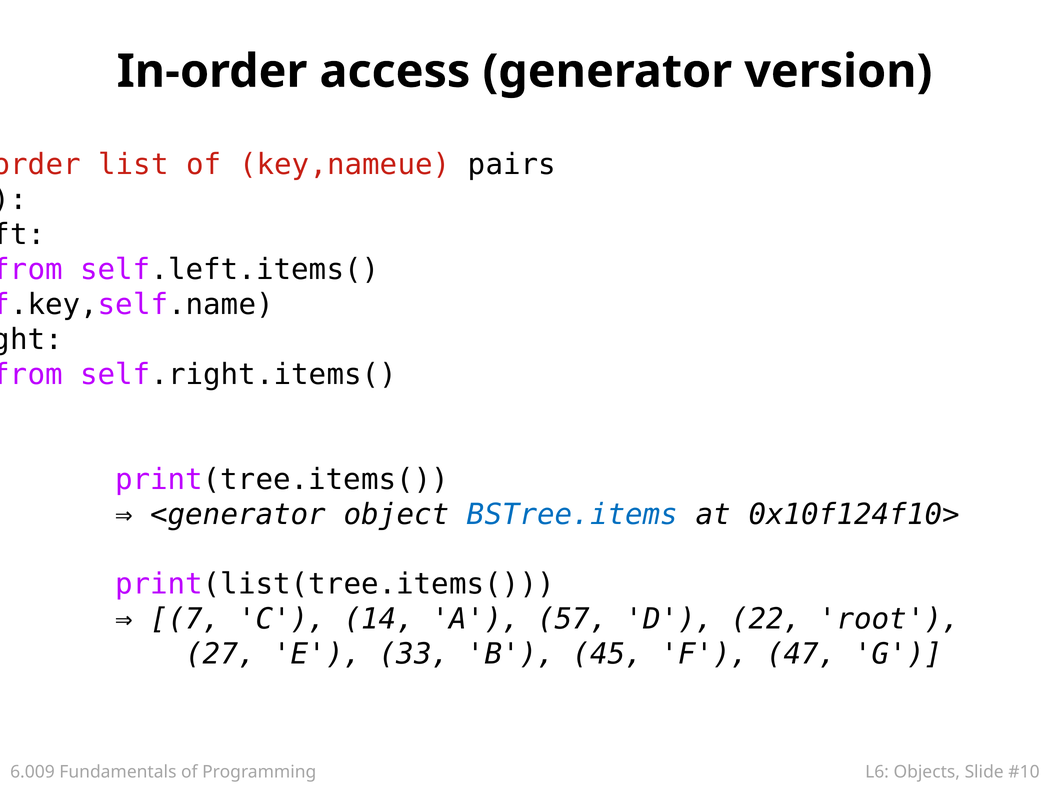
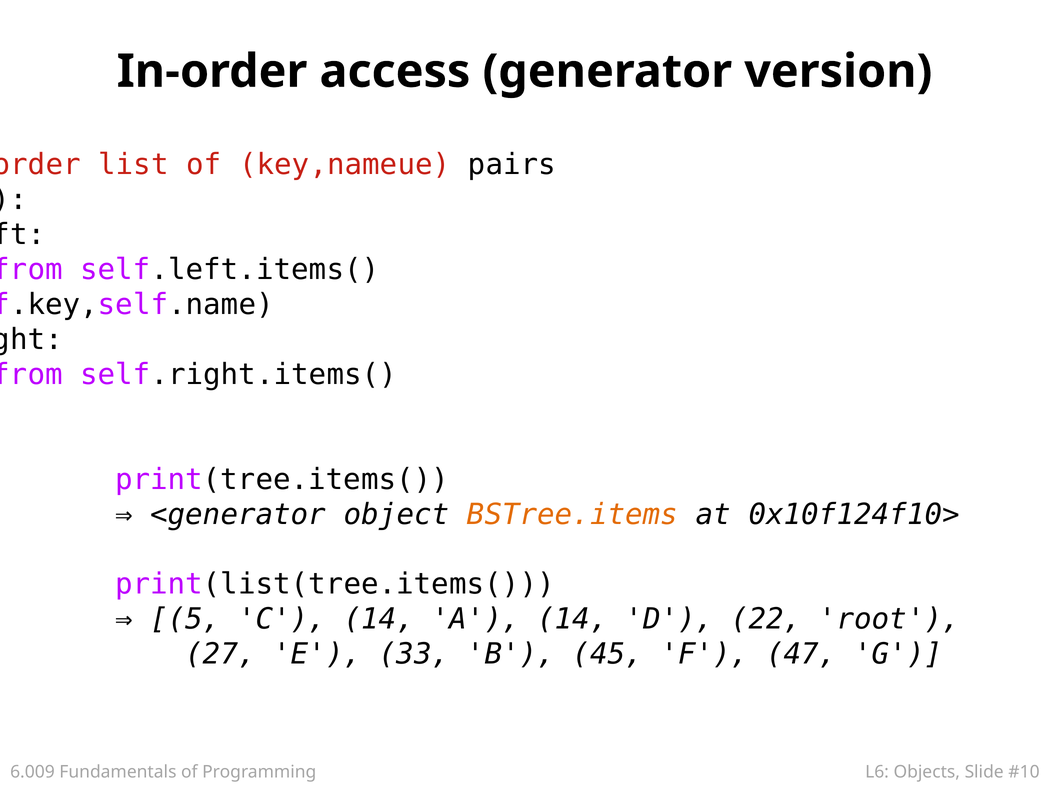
BSTree.items colour: blue -> orange (572, 515)
7: 7 -> 5 (185, 620)
A 57: 57 -> 14 (572, 620)
